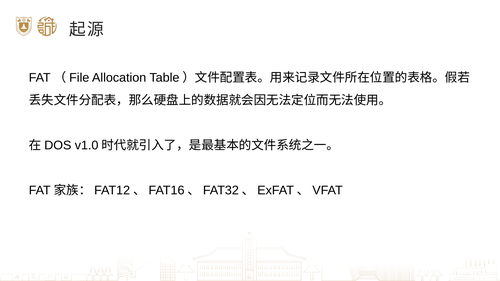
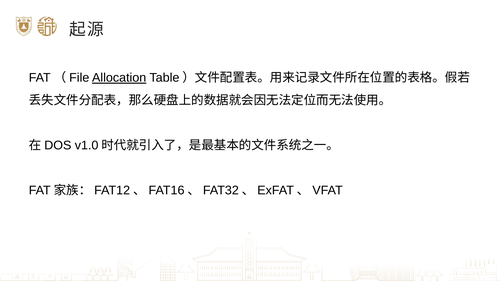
Allocation underline: none -> present (119, 78)
